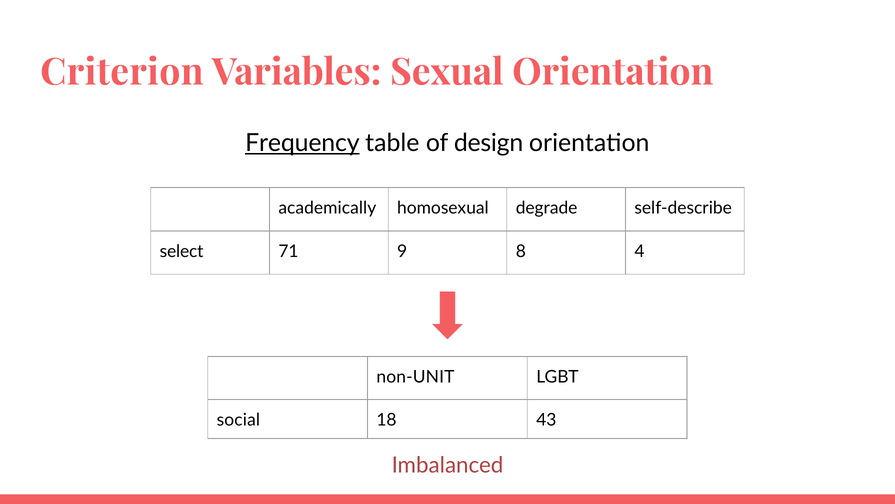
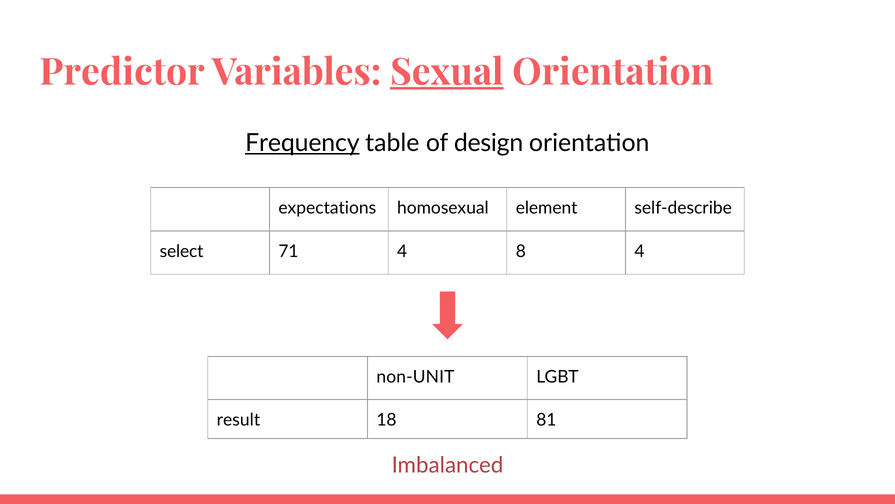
Criterion: Criterion -> Predictor (122, 72)
Sexual underline: none -> present (447, 72)
academically: academically -> expectations (327, 208)
degrade: degrade -> element (547, 208)
71 9: 9 -> 4 (402, 251)
social: social -> result (238, 419)
43: 43 -> 81 (546, 419)
